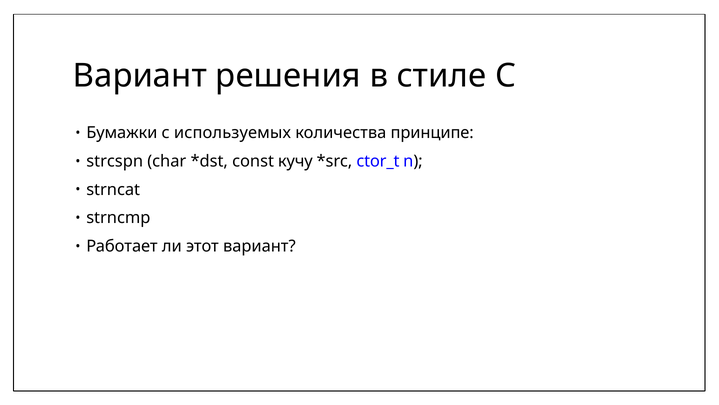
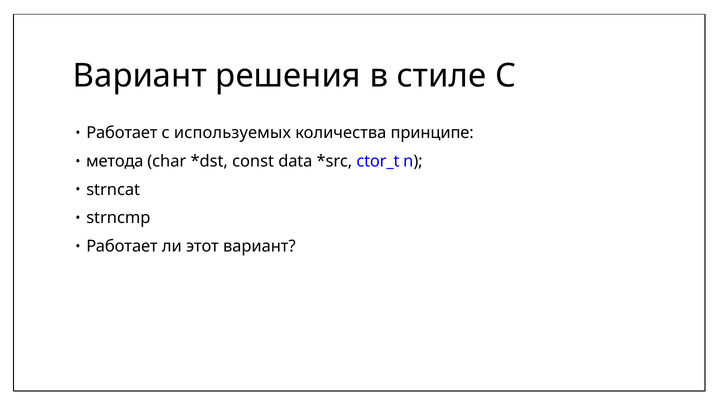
Бумажки: Бумажки -> Работает (122, 133)
strcspn: strcspn -> метода (115, 161)
кучу: кучу -> data (295, 161)
